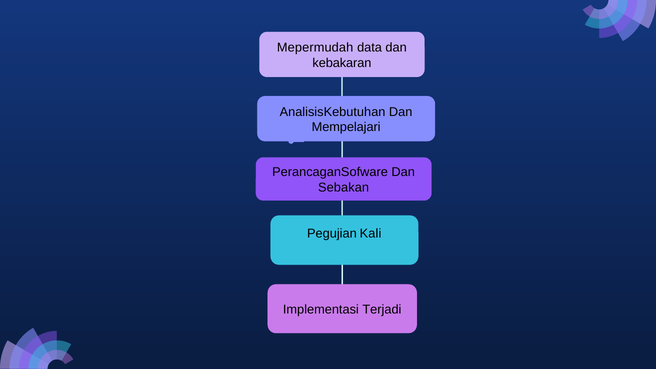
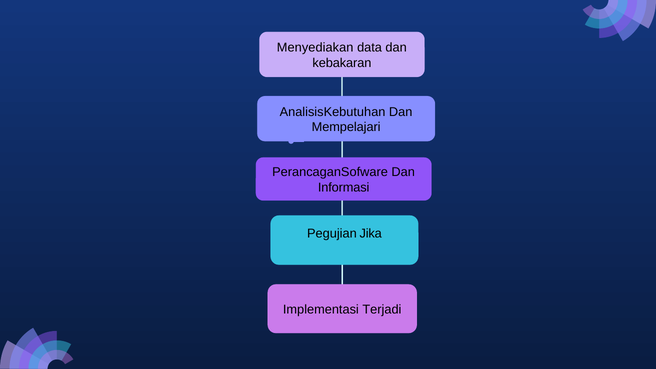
Mepermudah: Mepermudah -> Menyediakan (315, 48)
Sebakan: Sebakan -> Informasi (344, 188)
Kali: Kali -> Jika (371, 233)
